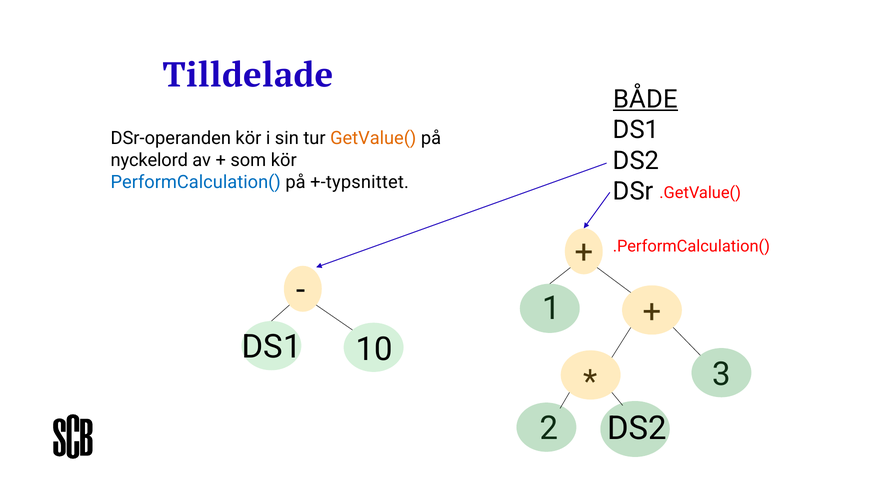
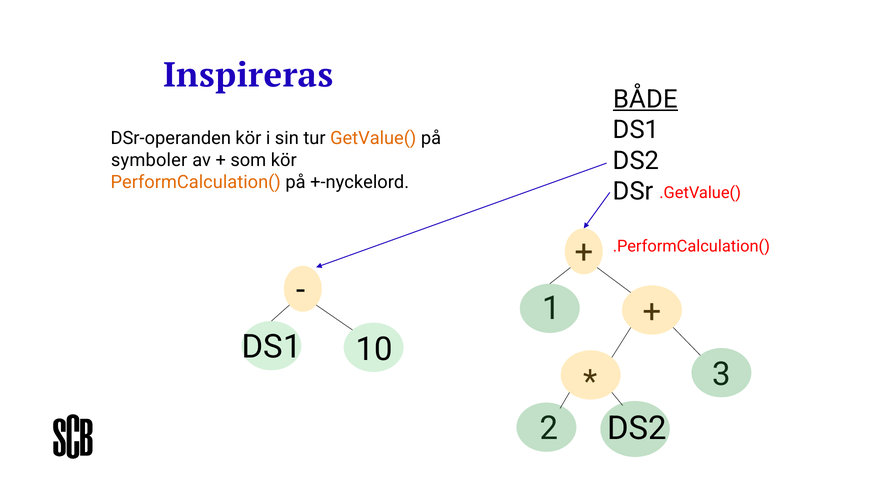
Tilldelade: Tilldelade -> Inspireras (248, 75)
nyckelord: nyckelord -> symboler (149, 160)
PerformCalculation( colour: blue -> orange (196, 182)
+-typsnittet: +-typsnittet -> +-nyckelord (360, 182)
